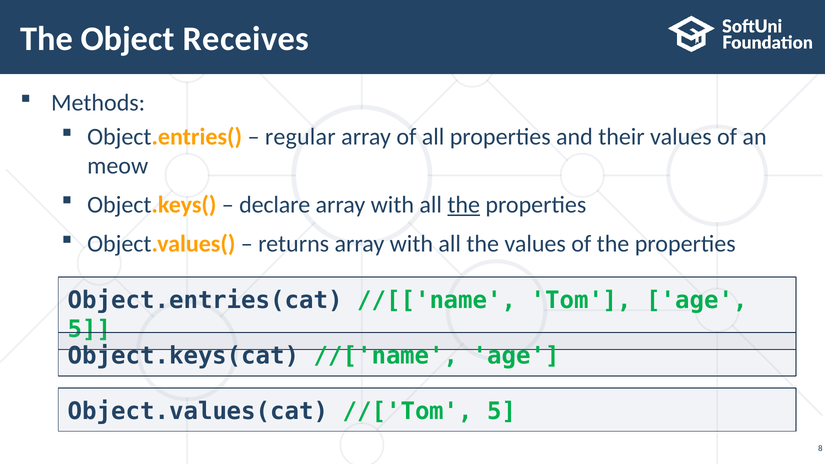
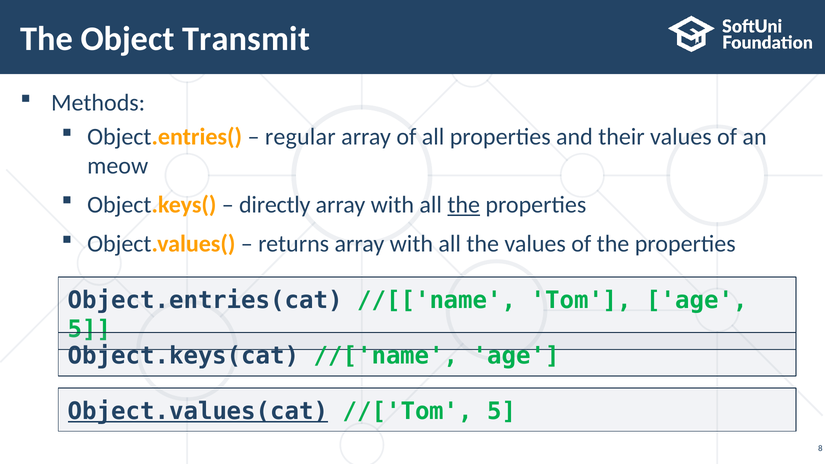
Receives: Receives -> Transmit (246, 39)
declare: declare -> directly (275, 205)
Object.values(cat underline: none -> present (198, 411)
